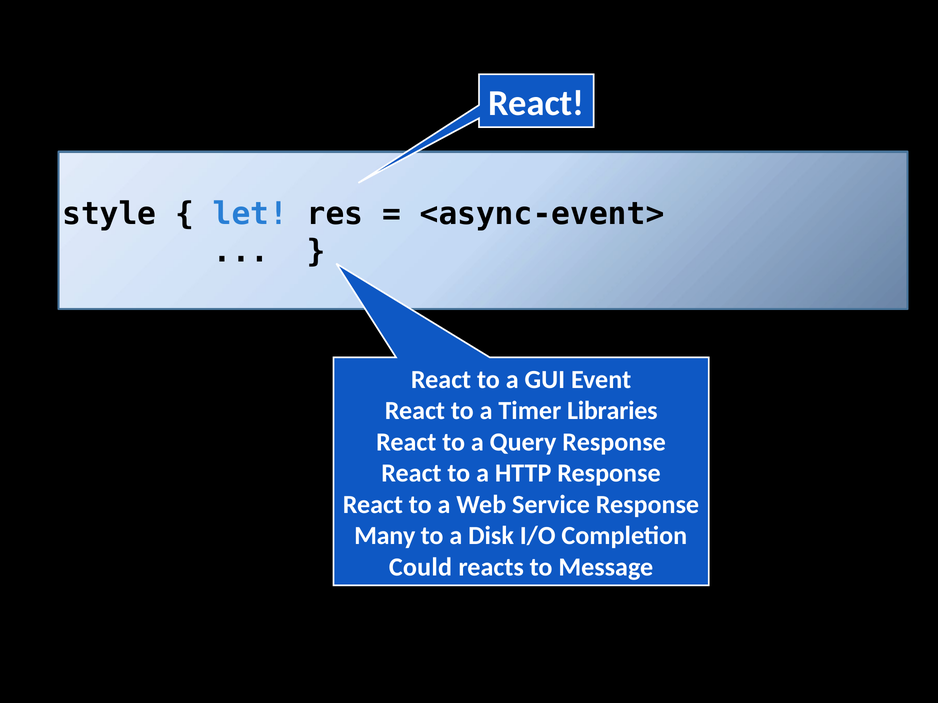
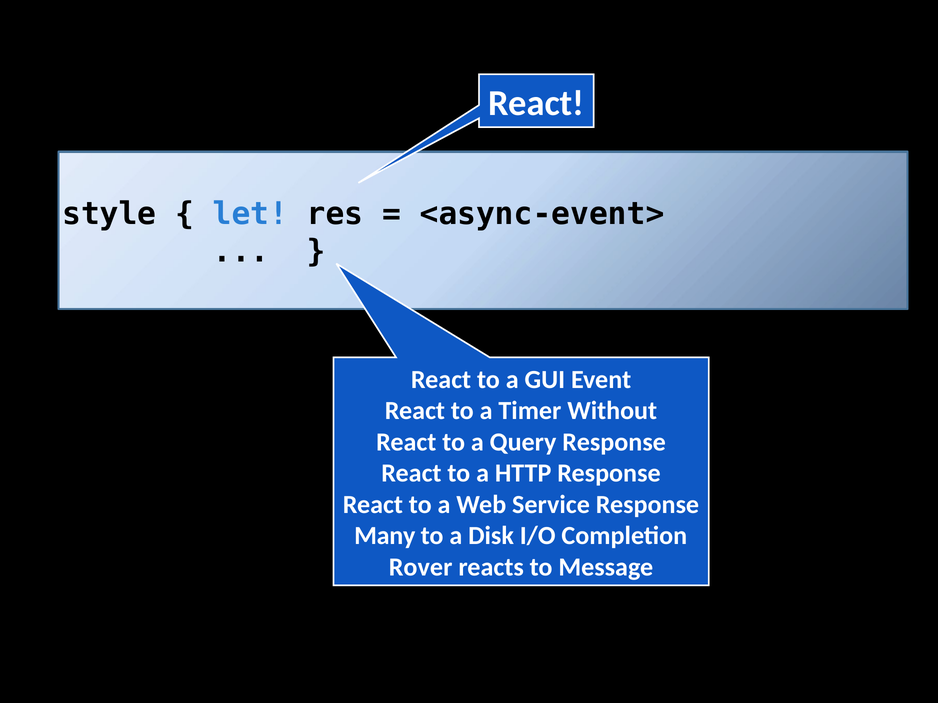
Libraries: Libraries -> Without (612, 411)
Could: Could -> Rover (421, 567)
